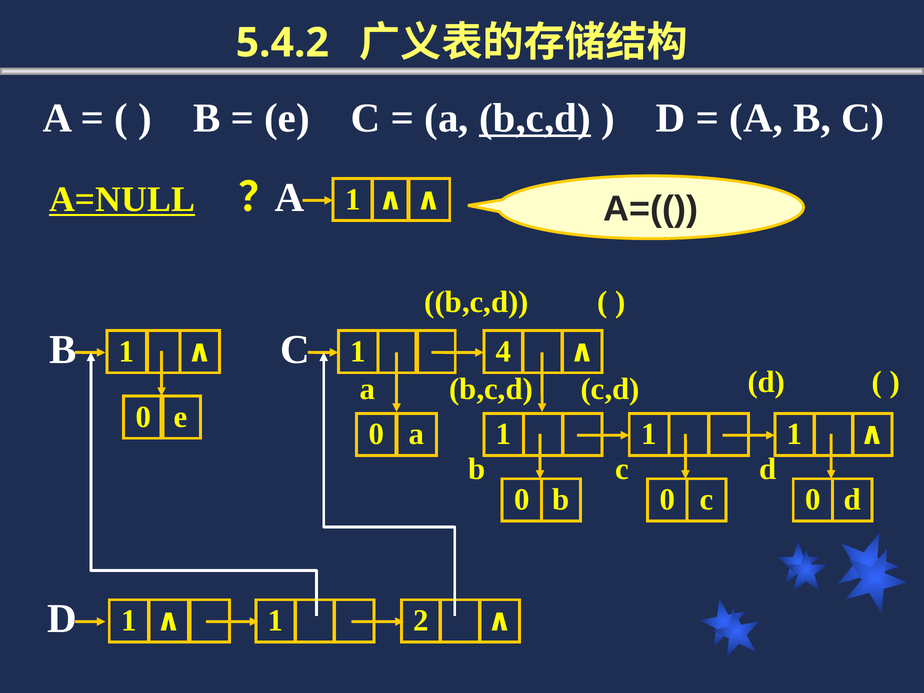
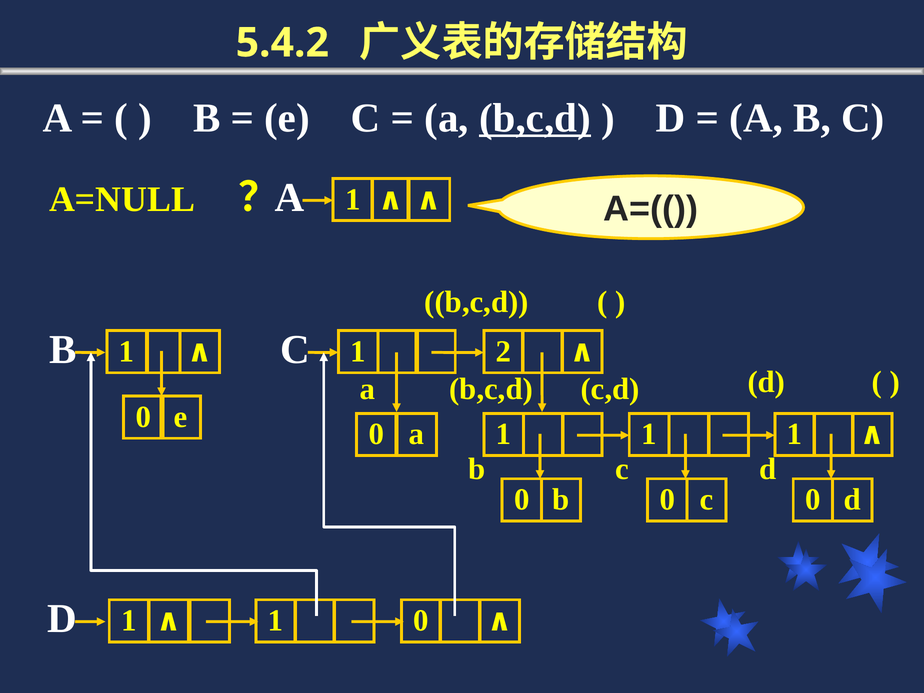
A=NULL underline: present -> none (122, 200)
4: 4 -> 2 (504, 352)
D 1 2: 2 -> 0 (421, 621)
